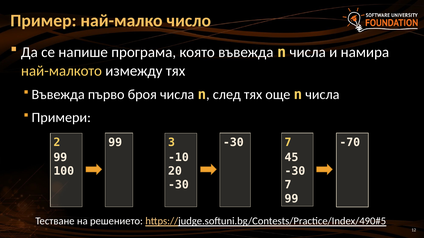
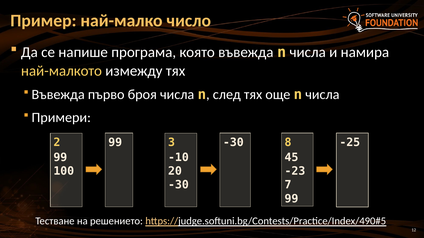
99 7: 7 -> 8 (288, 143)
-70: -70 -> -25 (350, 143)
-30: -30 -> -23 (295, 171)
